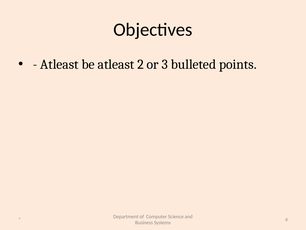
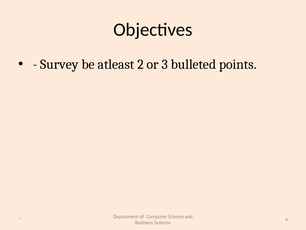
Atleast: Atleast -> Survey (59, 64)
